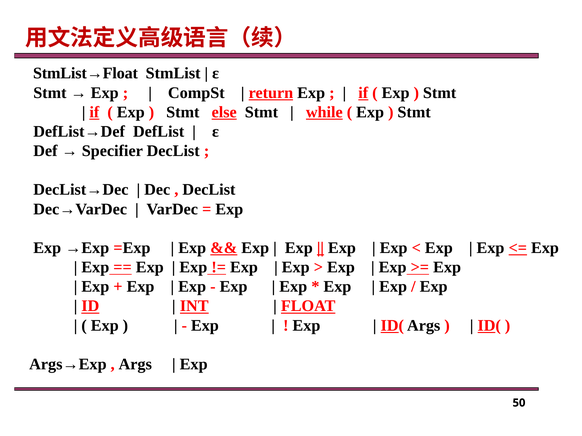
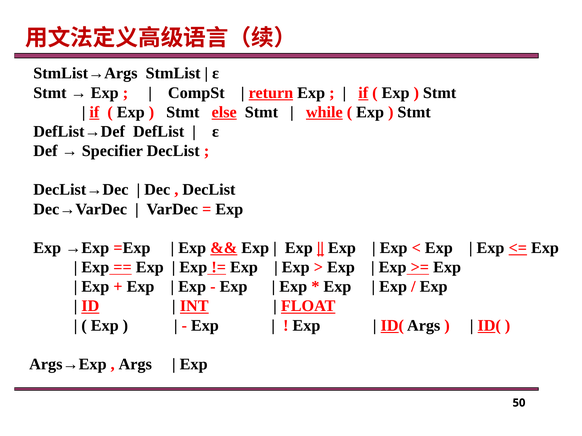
StmList→Float: StmList→Float -> StmList→Args (85, 73)
